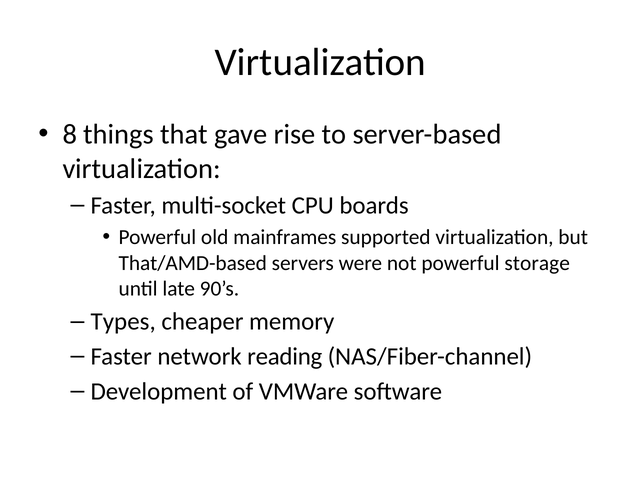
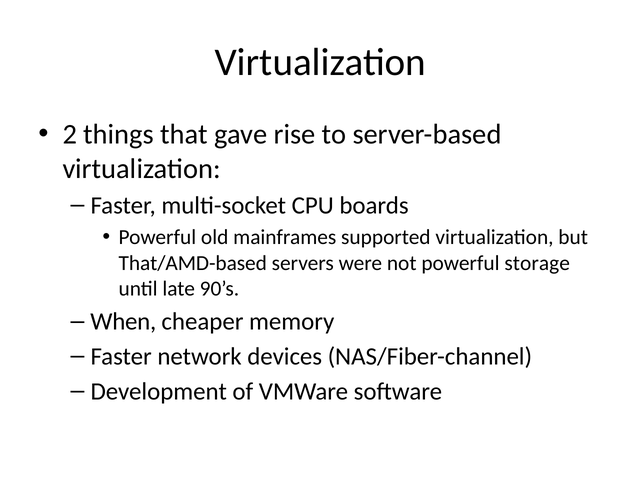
8: 8 -> 2 (70, 134)
Types: Types -> When (123, 322)
reading: reading -> devices (285, 356)
